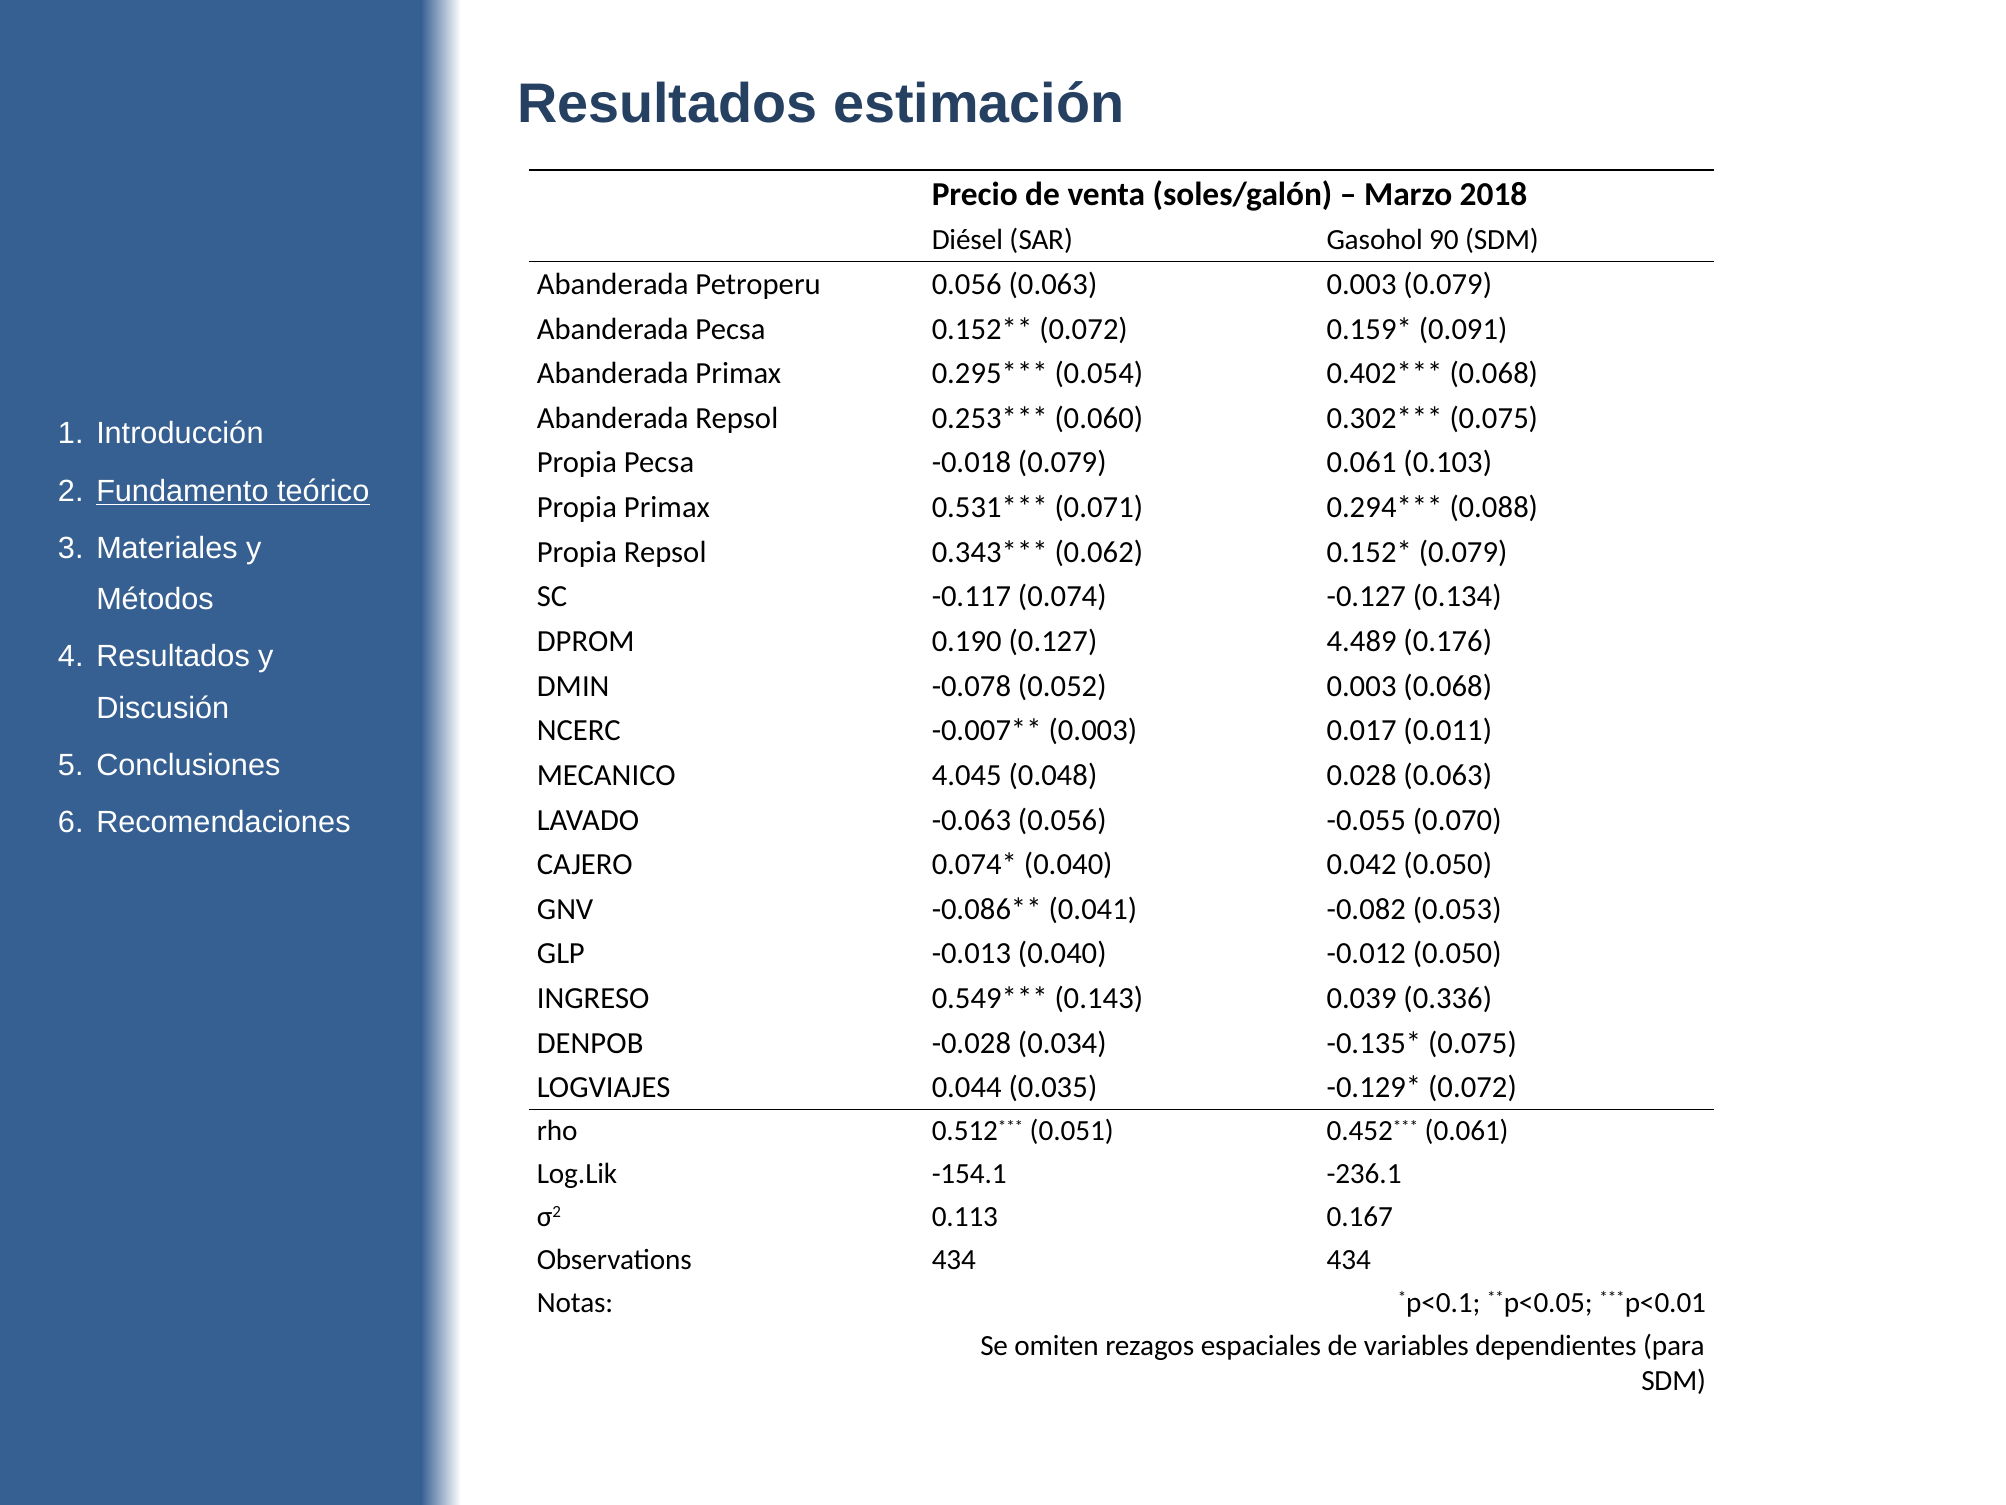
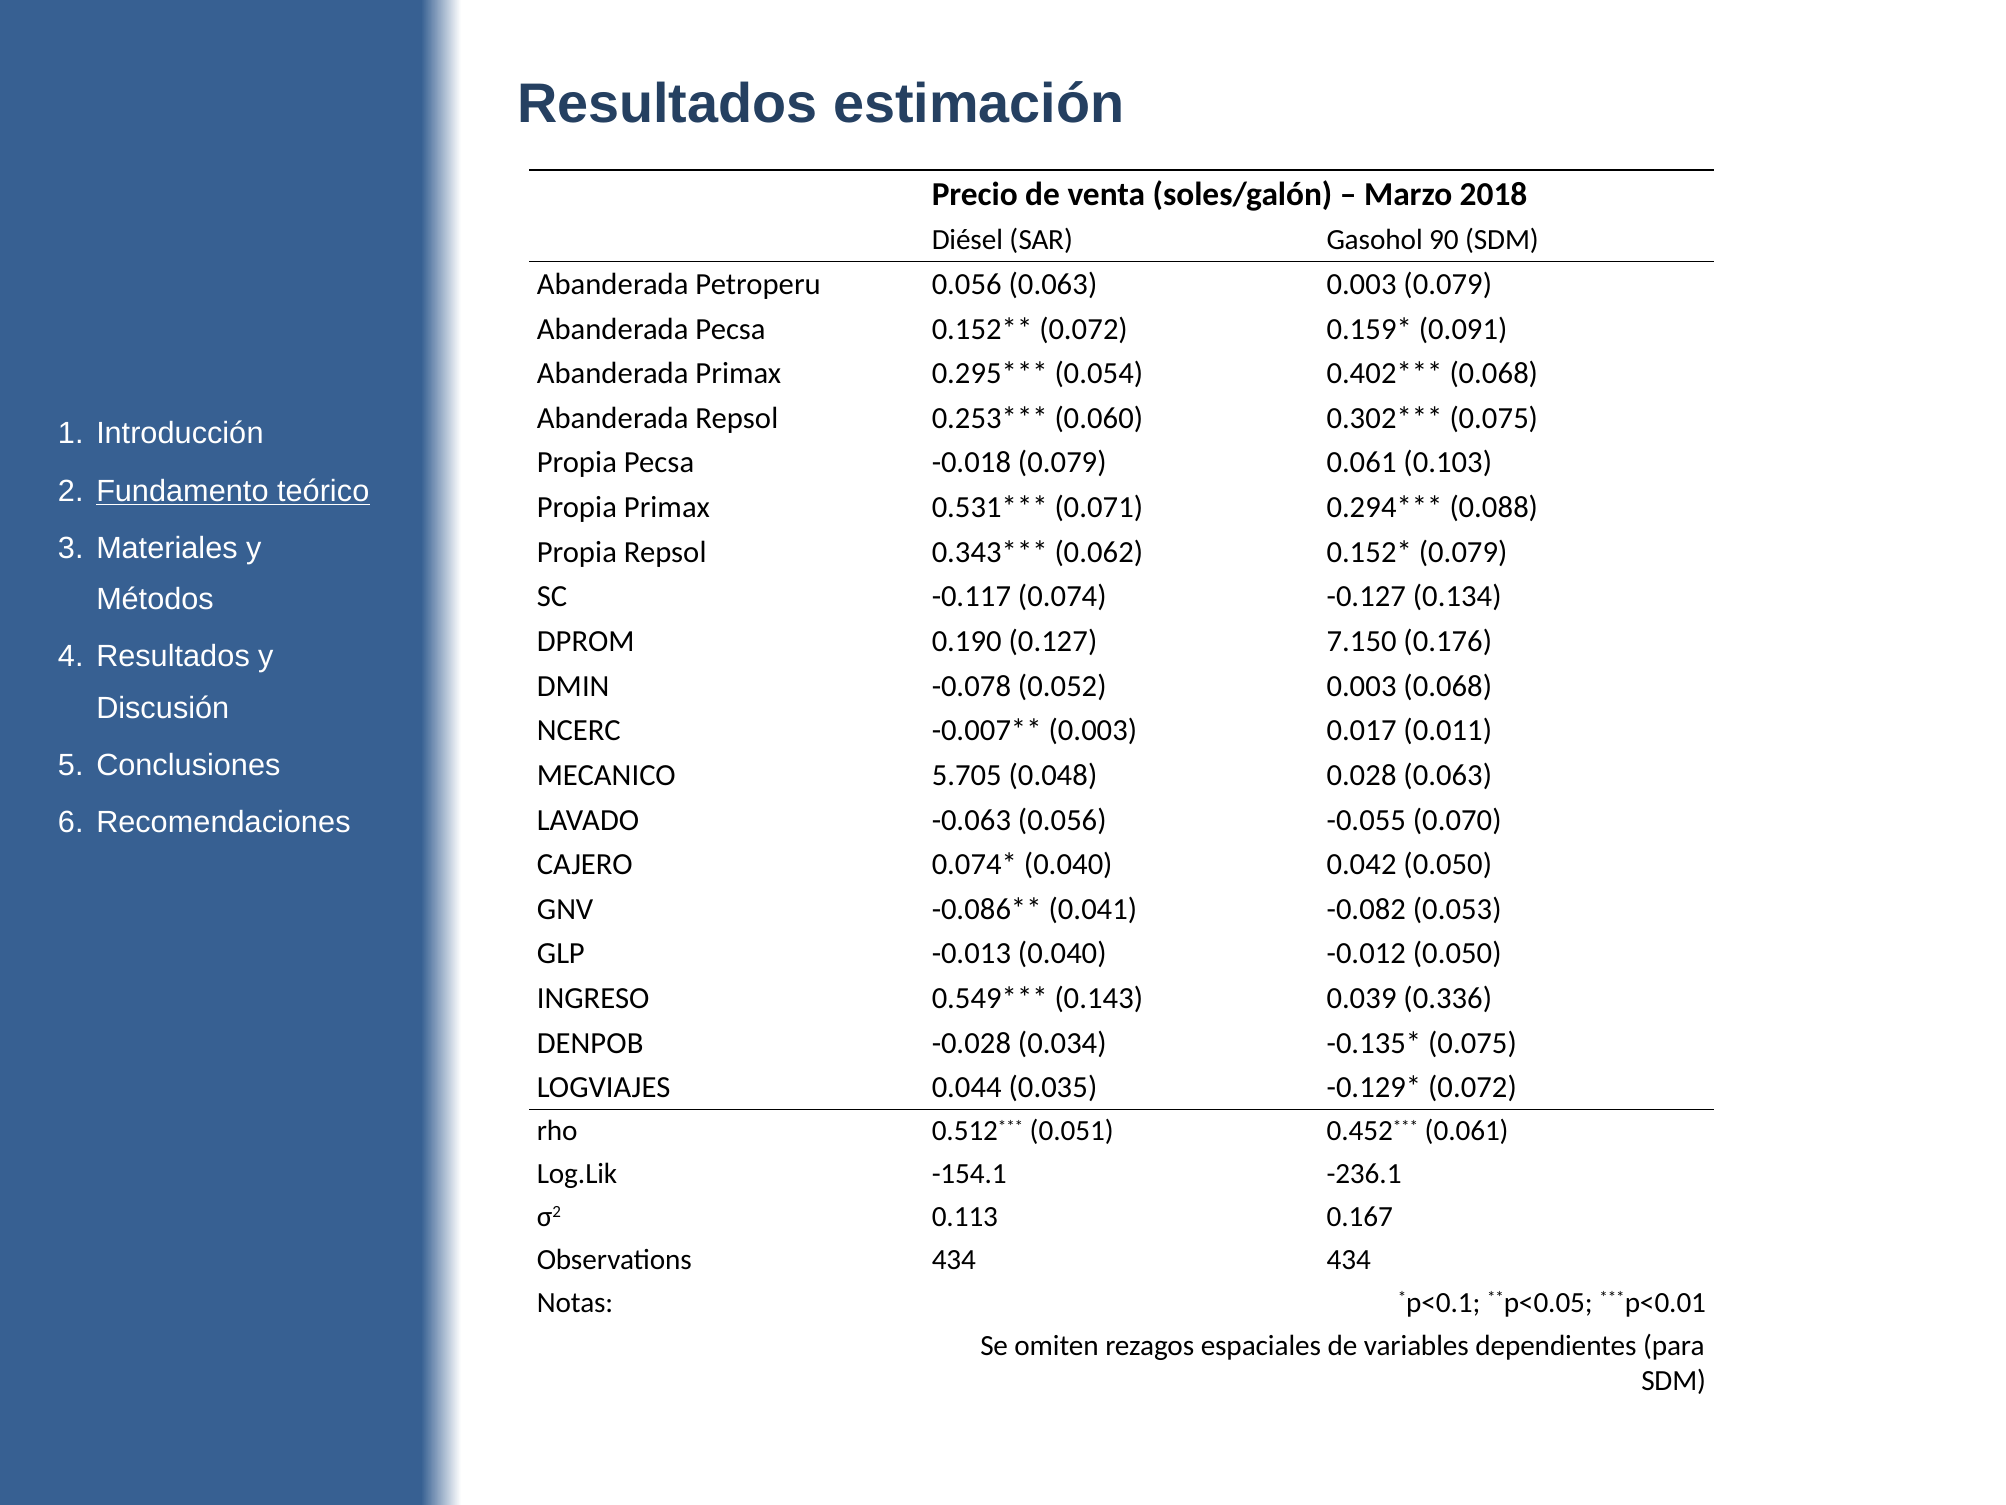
4.489: 4.489 -> 7.150 (1362, 641)
4.045: 4.045 -> 5.705 (967, 775)
